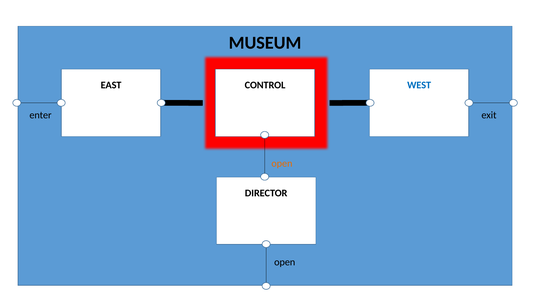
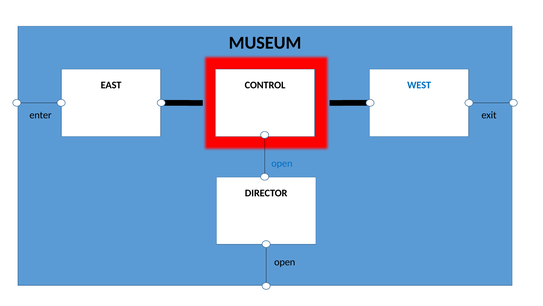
open colour: orange -> blue (282, 163)
